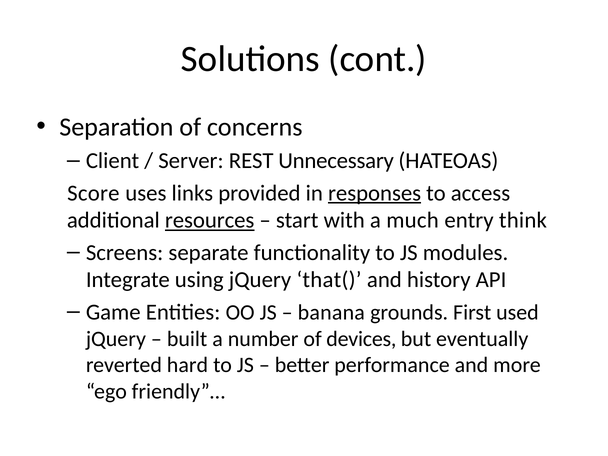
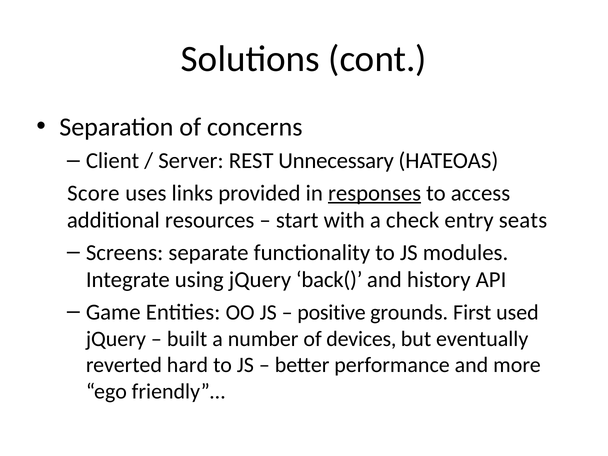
resources underline: present -> none (210, 220)
much: much -> check (413, 220)
think: think -> seats (523, 220)
that(: that( -> back( (329, 280)
banana: banana -> positive (331, 312)
